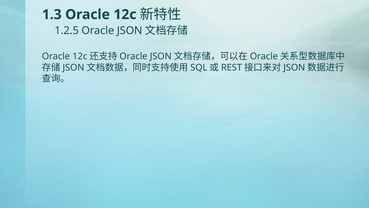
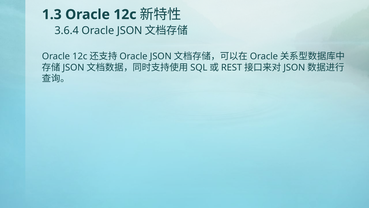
1.2.5: 1.2.5 -> 3.6.4 (67, 30)
